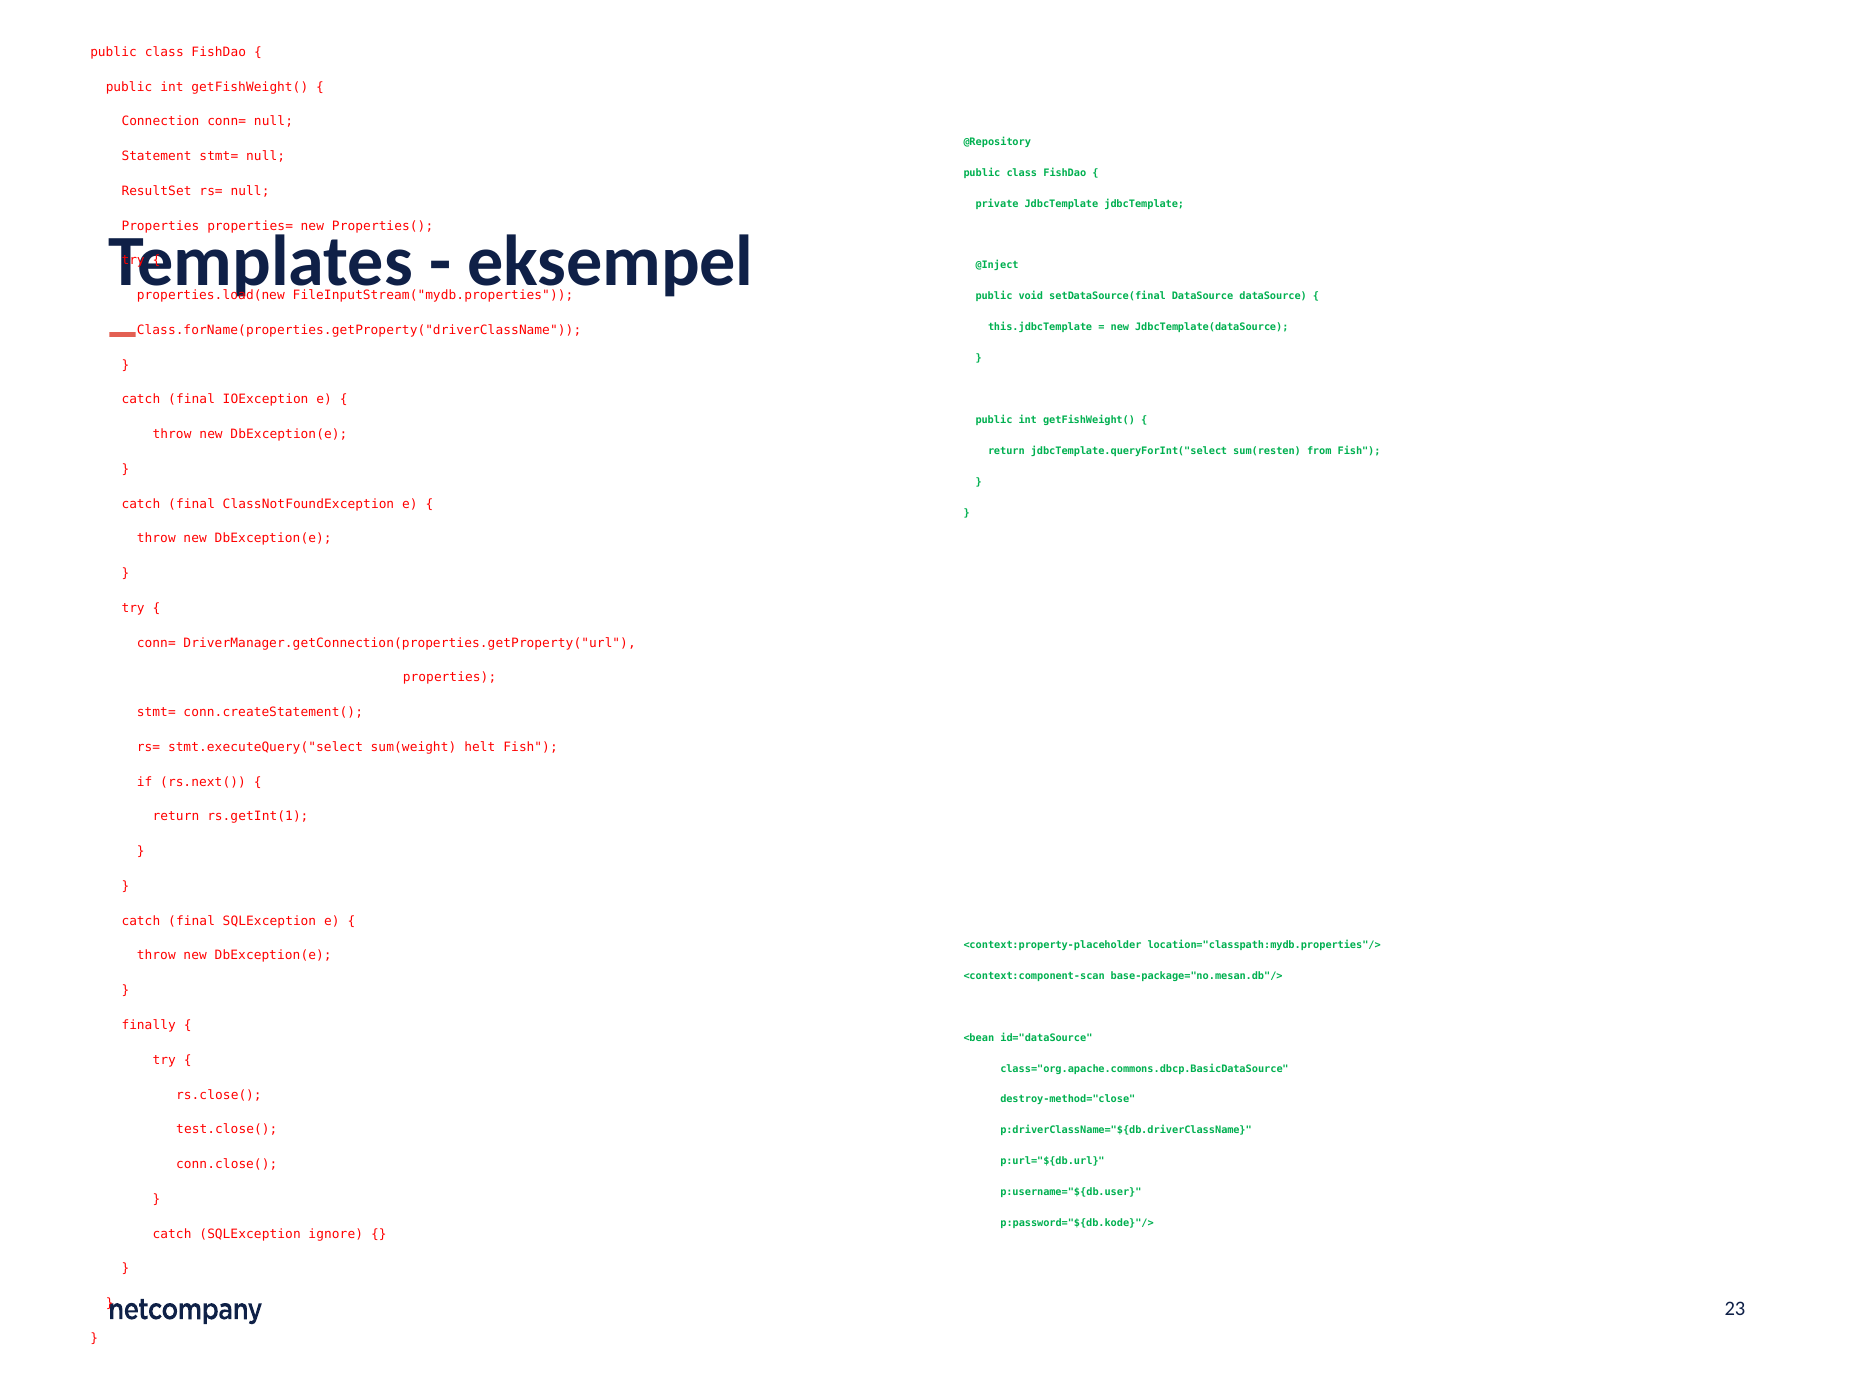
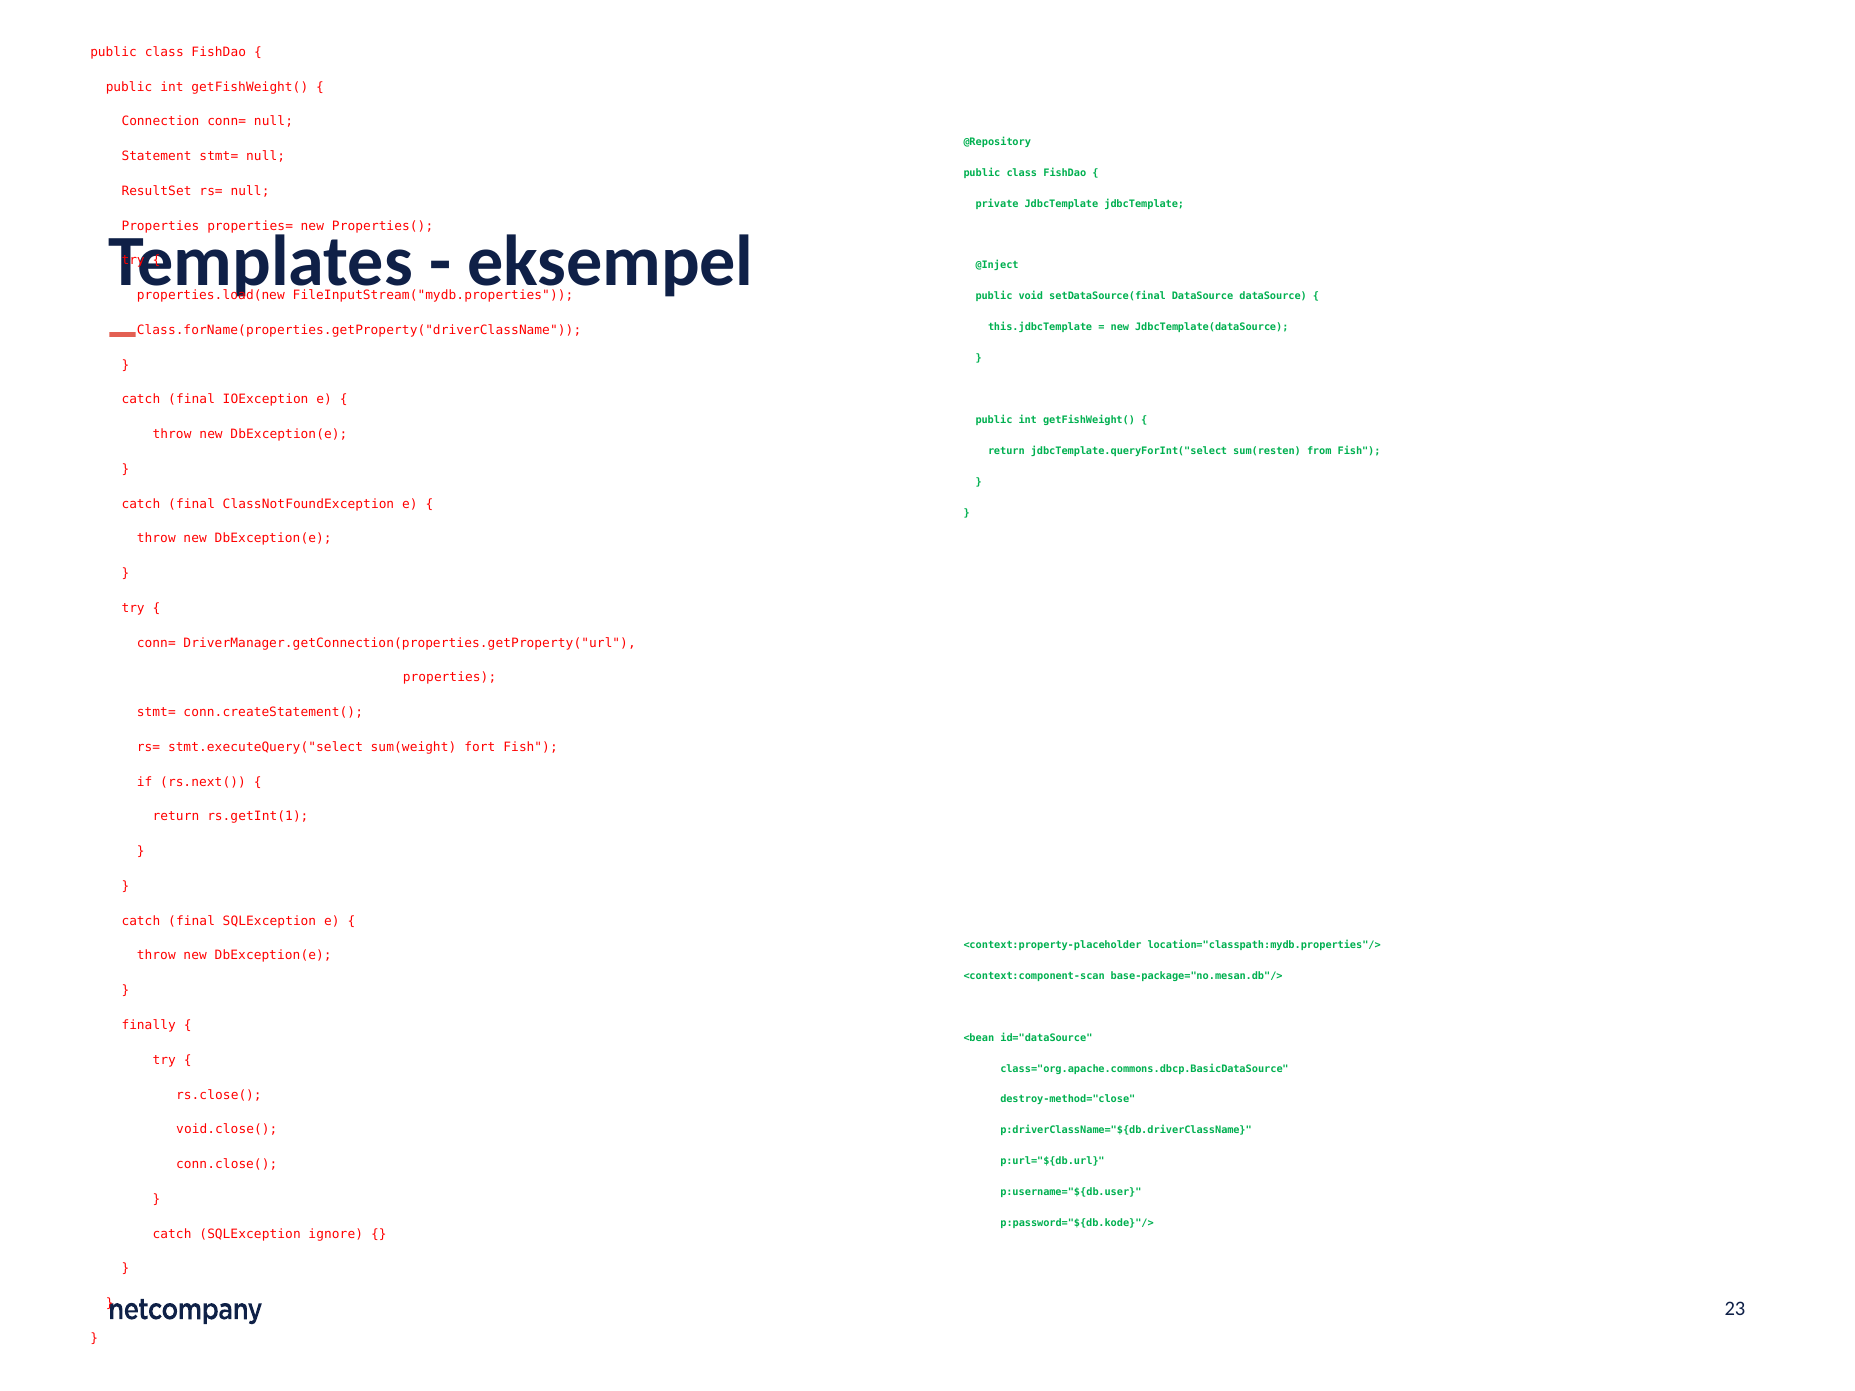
helt: helt -> fort (480, 747)
test.close(: test.close( -> void.close( (227, 1130)
